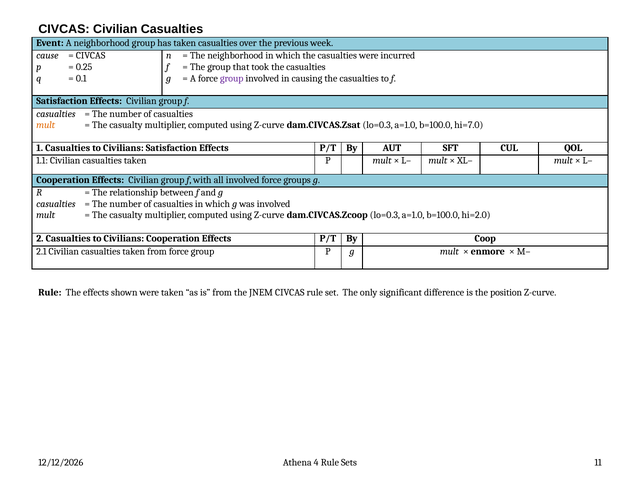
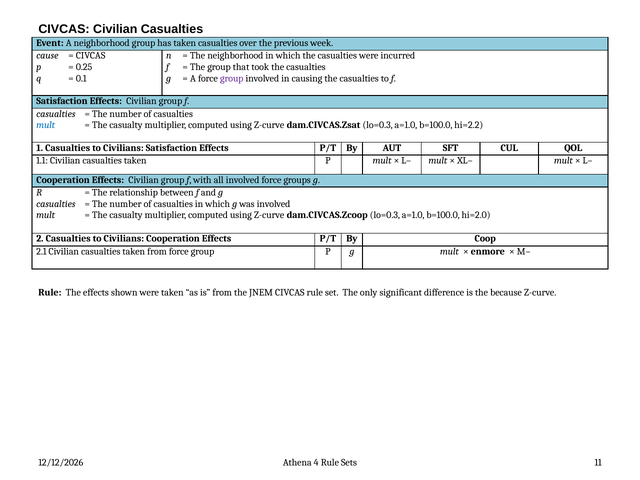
mult colour: orange -> blue (46, 125)
hi=7.0: hi=7.0 -> hi=2.2 (469, 125)
position: position -> because (506, 292)
